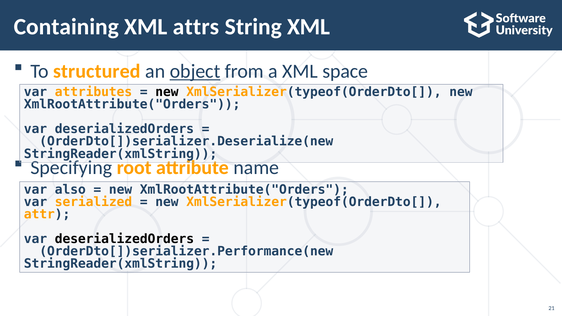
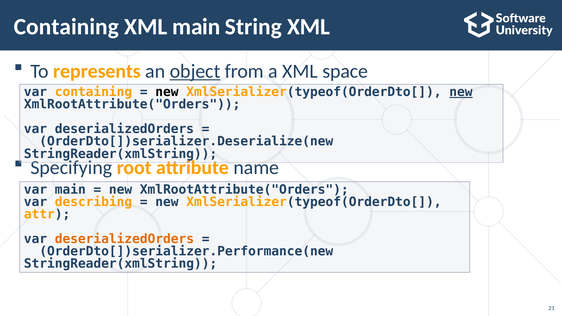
XML attrs: attrs -> main (196, 27)
structured: structured -> represents (97, 71)
var attributes: attributes -> containing (93, 92)
new underline: none -> present (461, 92)
var also: also -> main (70, 190)
serialized: serialized -> describing (93, 202)
deserializedOrders colour: black -> orange (124, 239)
